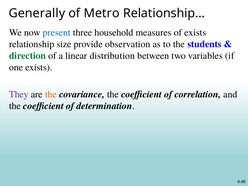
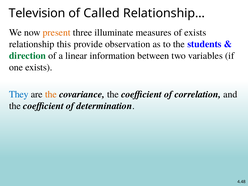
Generally: Generally -> Television (37, 13)
Metro: Metro -> Called (102, 13)
present colour: blue -> orange (57, 33)
household: household -> illuminate (114, 33)
size: size -> this (64, 44)
distribution: distribution -> information (112, 56)
They colour: purple -> blue (19, 94)
